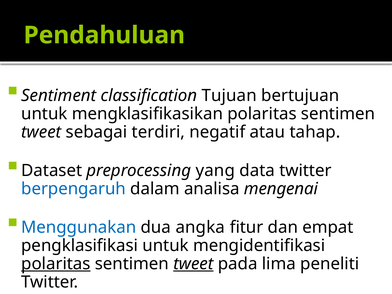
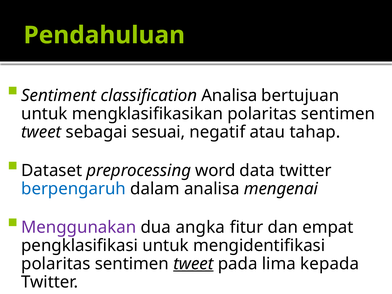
classification Tujuan: Tujuan -> Analisa (229, 96)
terdiri: terdiri -> sesuai (158, 132)
yang: yang -> word (215, 171)
Menggunakan colour: blue -> purple (79, 227)
polaritas underline: present -> none (56, 264)
peneliti: peneliti -> kepada (330, 264)
